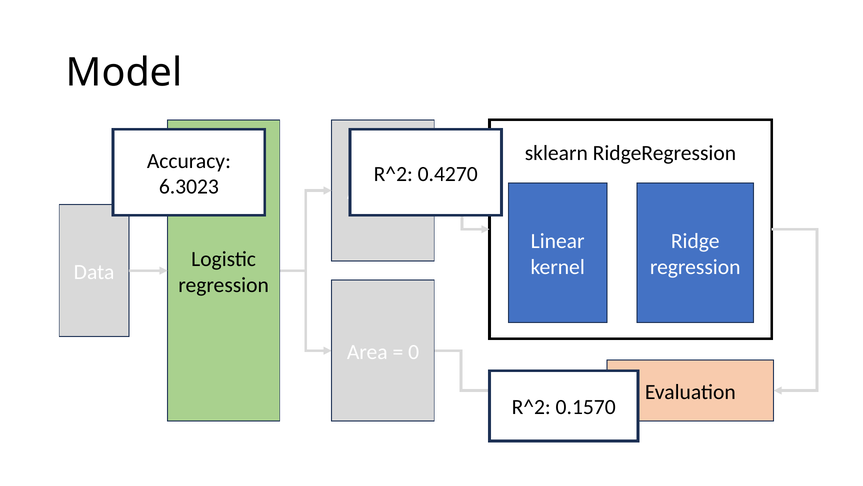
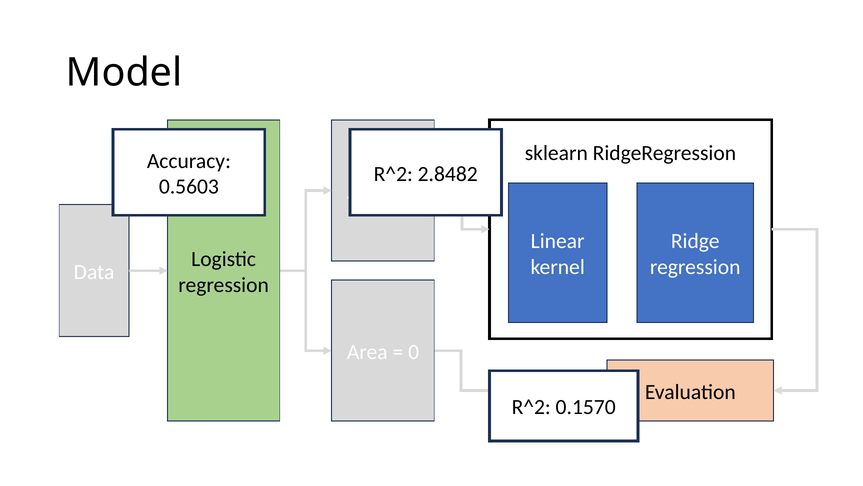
0.4270: 0.4270 -> 2.8482 (448, 174)
6.3023: 6.3023 -> 0.5603 (189, 187)
